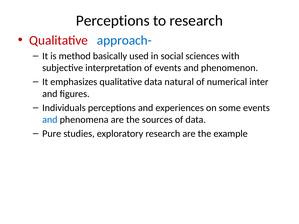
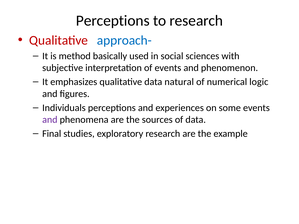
inter: inter -> logic (259, 82)
and colour: blue -> purple (50, 120)
Pure: Pure -> Final (52, 134)
